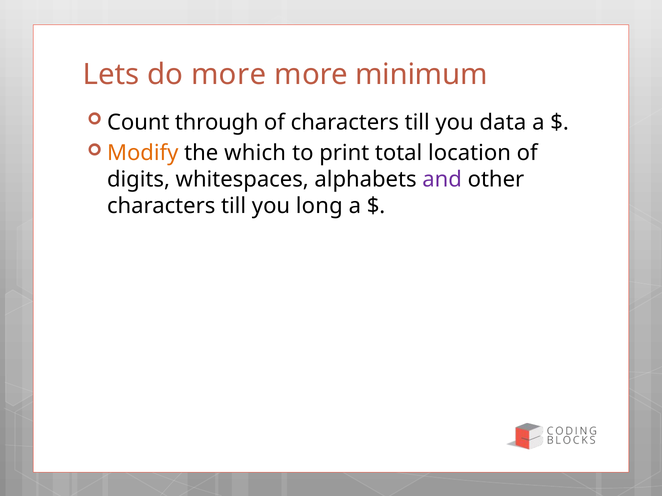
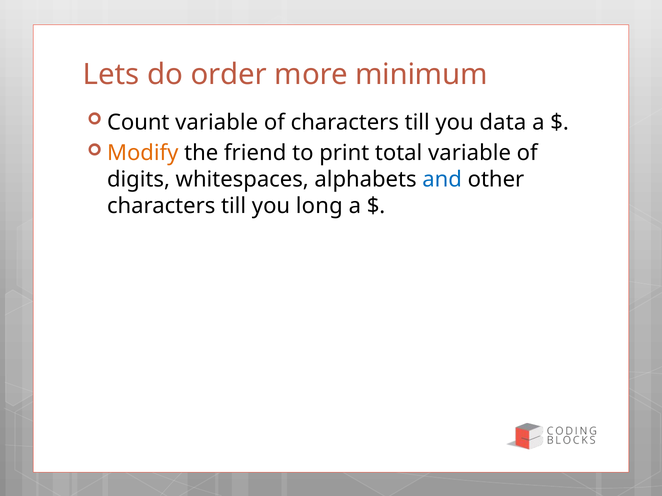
do more: more -> order (229, 75)
Count through: through -> variable (217, 122)
which: which -> friend (255, 153)
total location: location -> variable (470, 153)
and colour: purple -> blue (442, 180)
